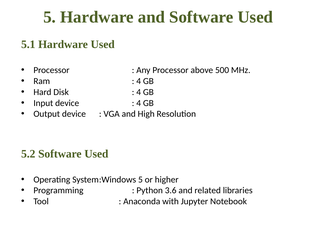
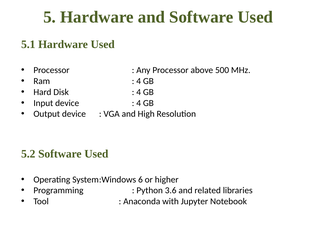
5: 5 -> 6 (140, 180)
